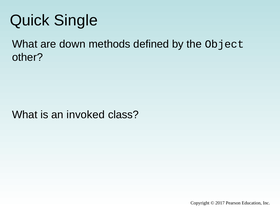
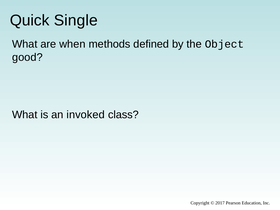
down: down -> when (72, 44)
other: other -> good (27, 57)
